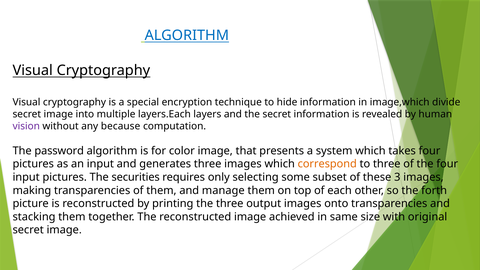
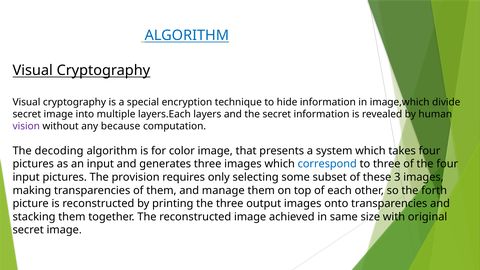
password: password -> decoding (59, 151)
correspond colour: orange -> blue (327, 164)
securities: securities -> provision (136, 177)
